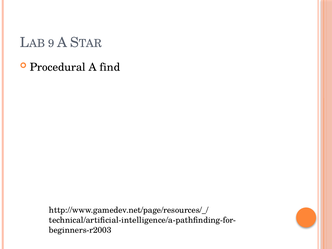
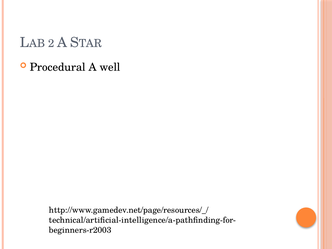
9: 9 -> 2 (51, 43)
find: find -> well (110, 67)
